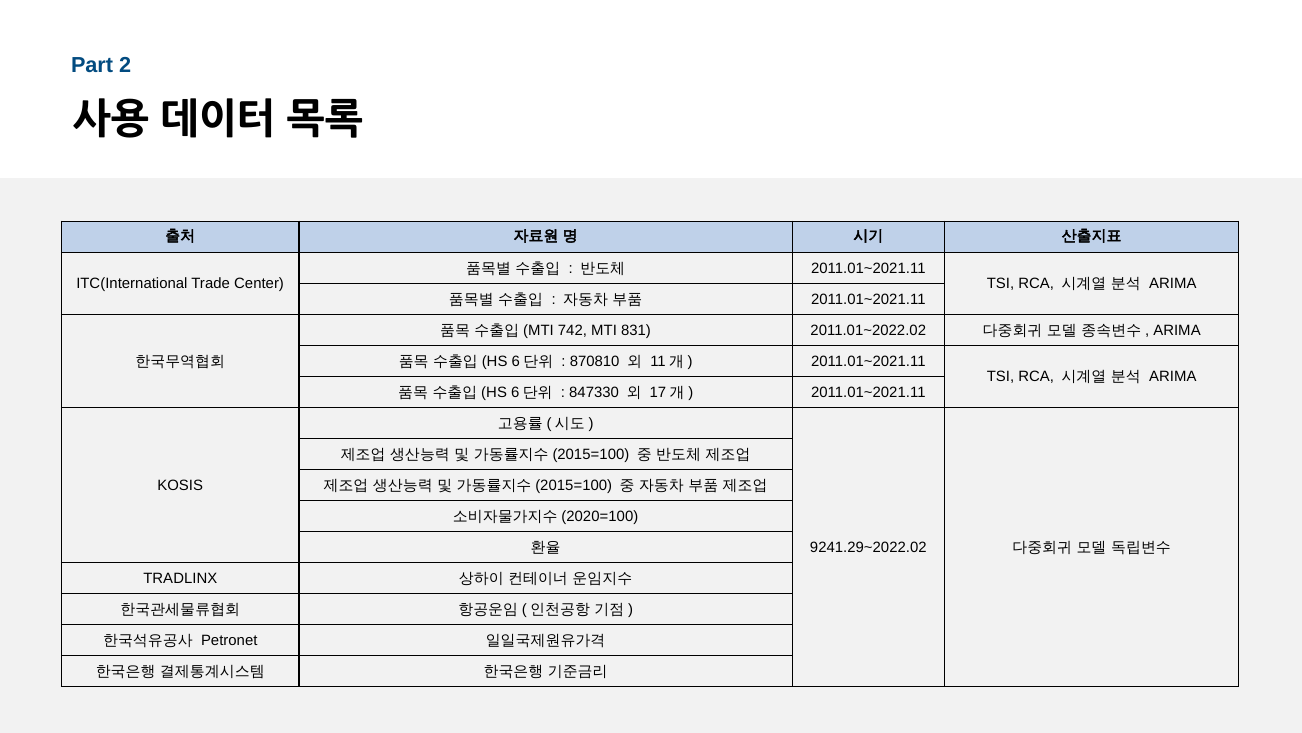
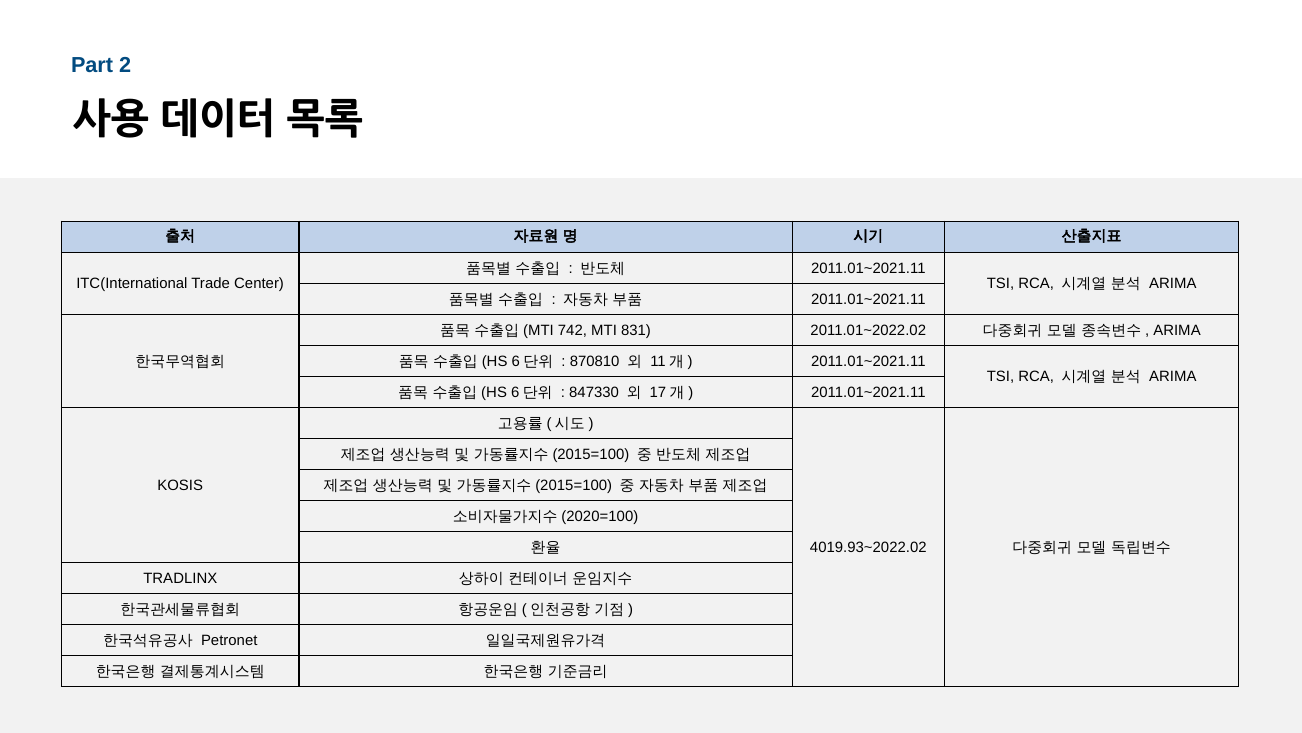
9241.29~2022.02: 9241.29~2022.02 -> 4019.93~2022.02 (868, 547)
